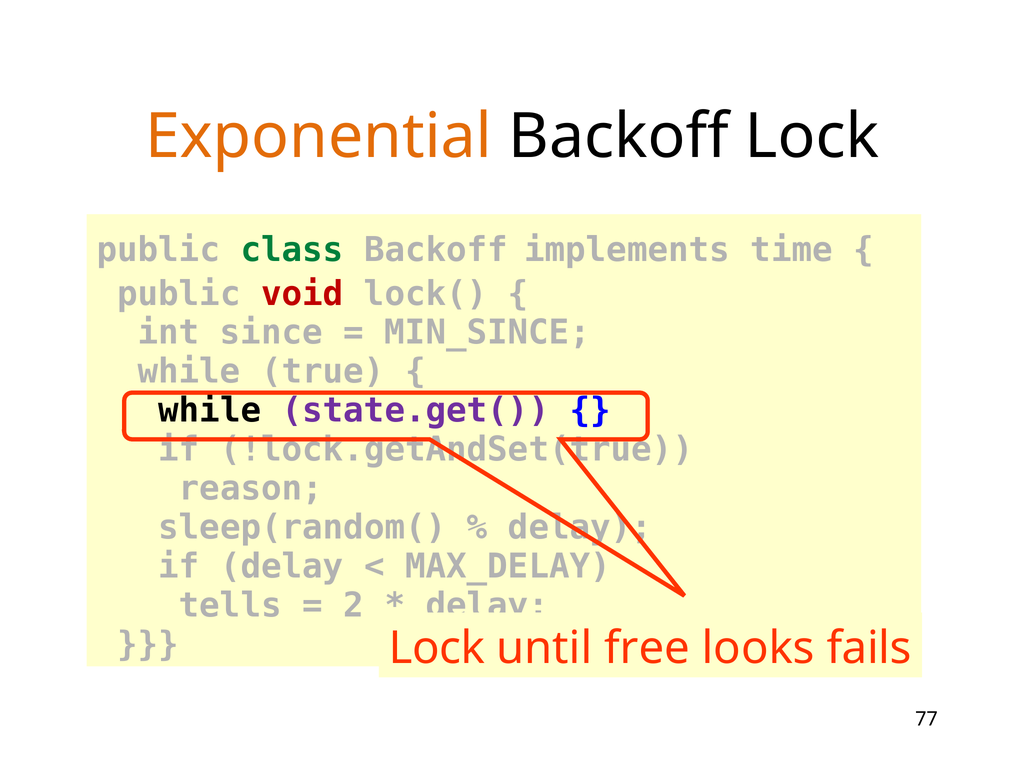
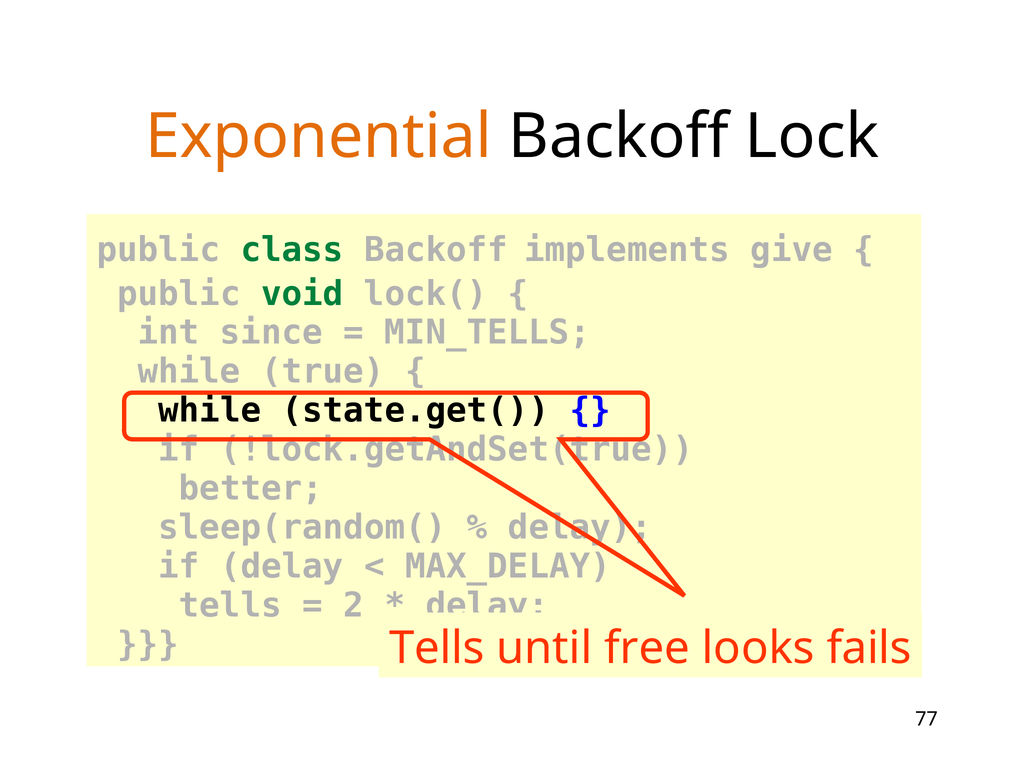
time: time -> give (792, 250)
void colour: red -> green (302, 294)
MIN_SINCE: MIN_SINCE -> MIN_TELLS (487, 333)
state.get( colour: purple -> black (415, 410)
reason: reason -> better (251, 488)
Lock: Lock -> Tells (437, 648)
